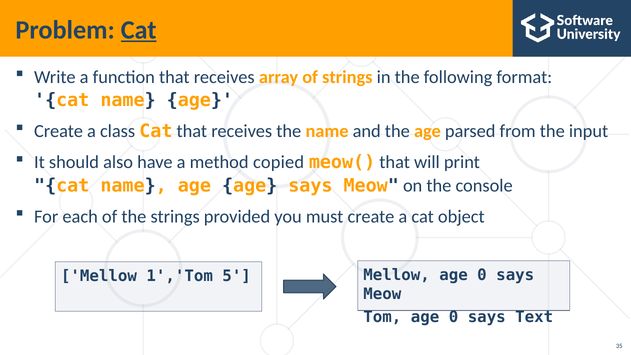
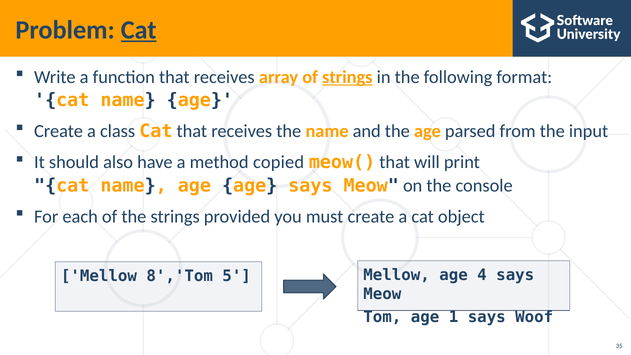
strings underline: none -> present (347, 77)
1','Tom: 1','Tom -> 8','Tom (180, 276)
Mellow age 0: 0 -> 4 (482, 275)
Tom age 0: 0 -> 1 (454, 317)
Text: Text -> Woof (534, 317)
